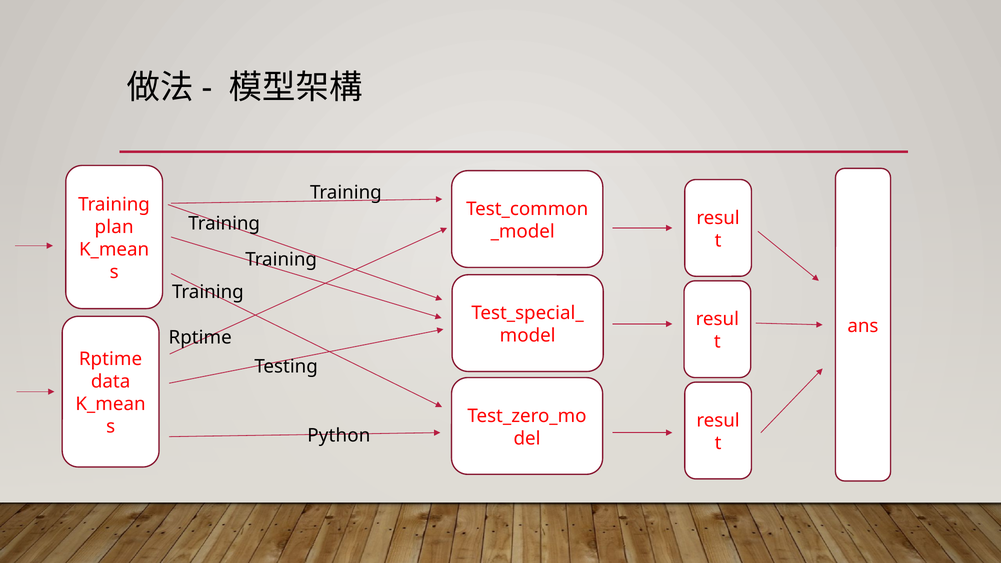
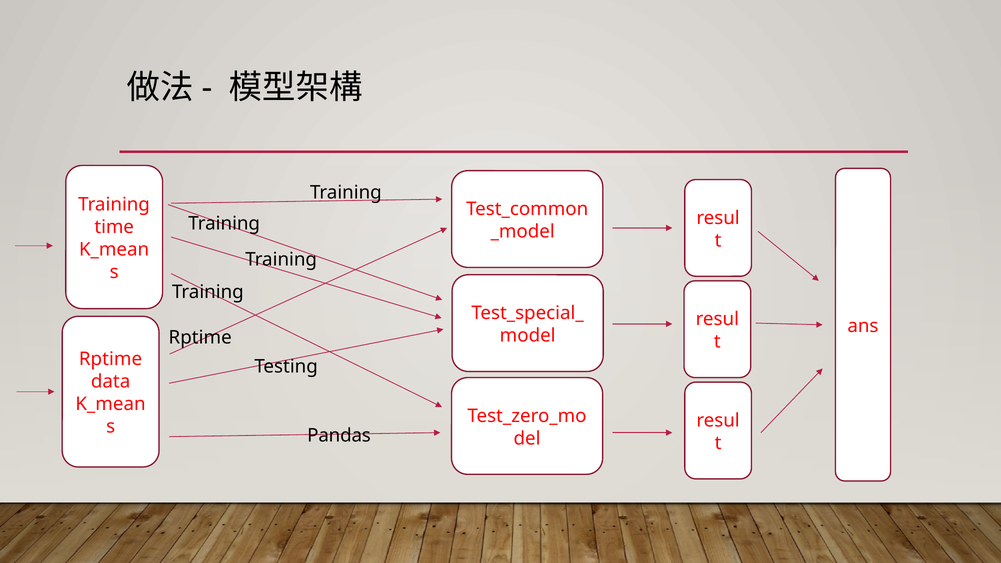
plan: plan -> time (114, 227)
Python: Python -> Pandas (339, 436)
